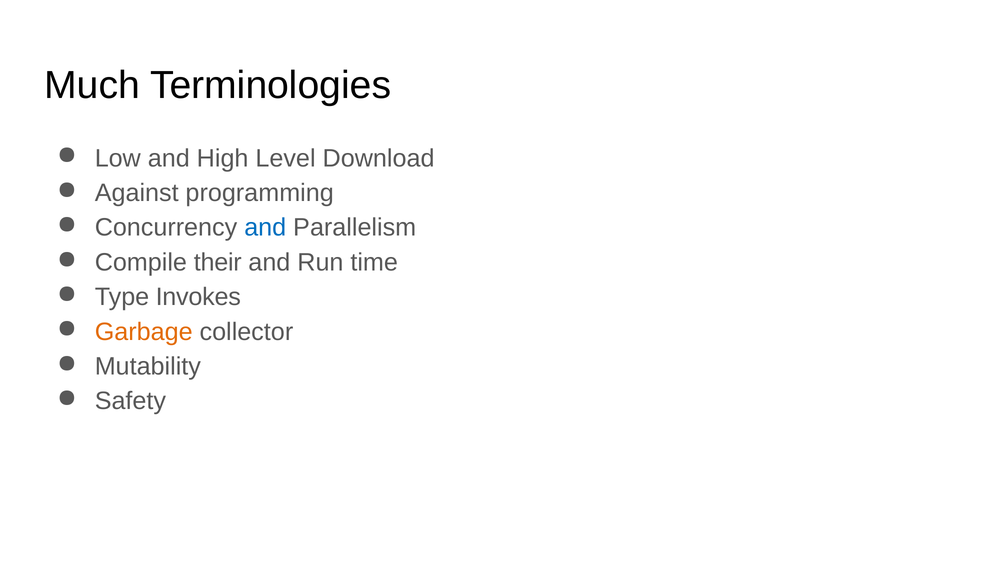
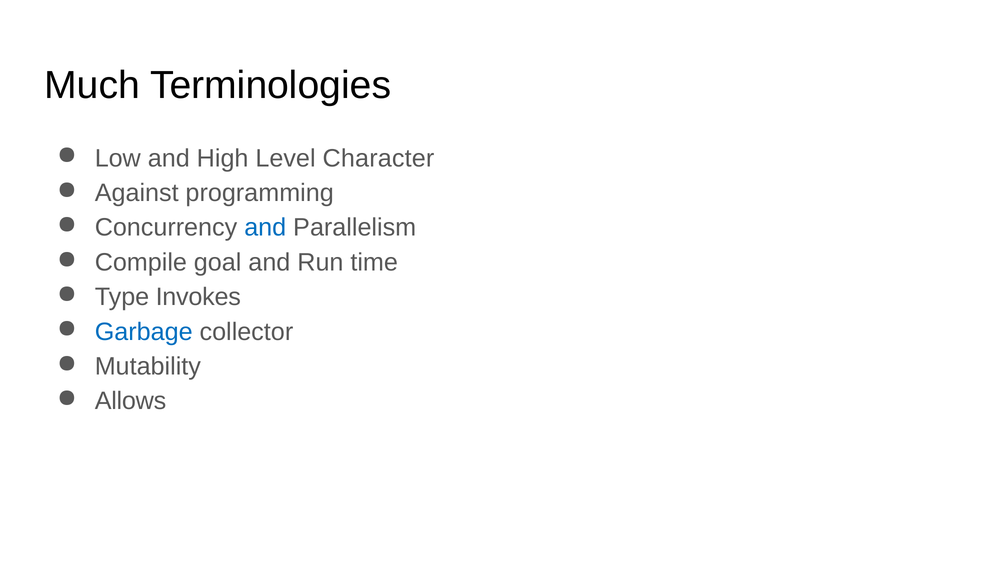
Download: Download -> Character (378, 158)
their: their -> goal (218, 263)
Garbage colour: orange -> blue (144, 332)
Safety: Safety -> Allows (130, 401)
